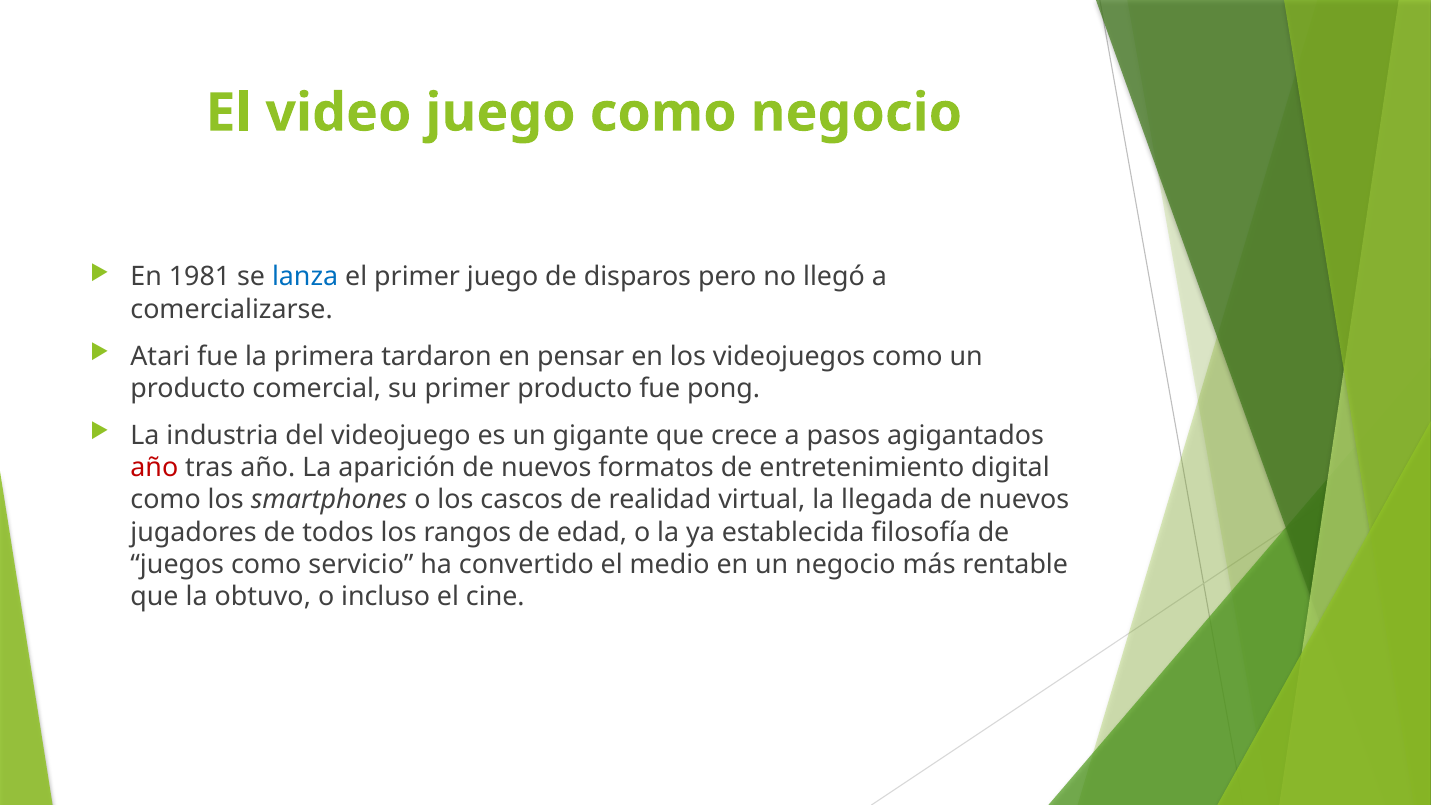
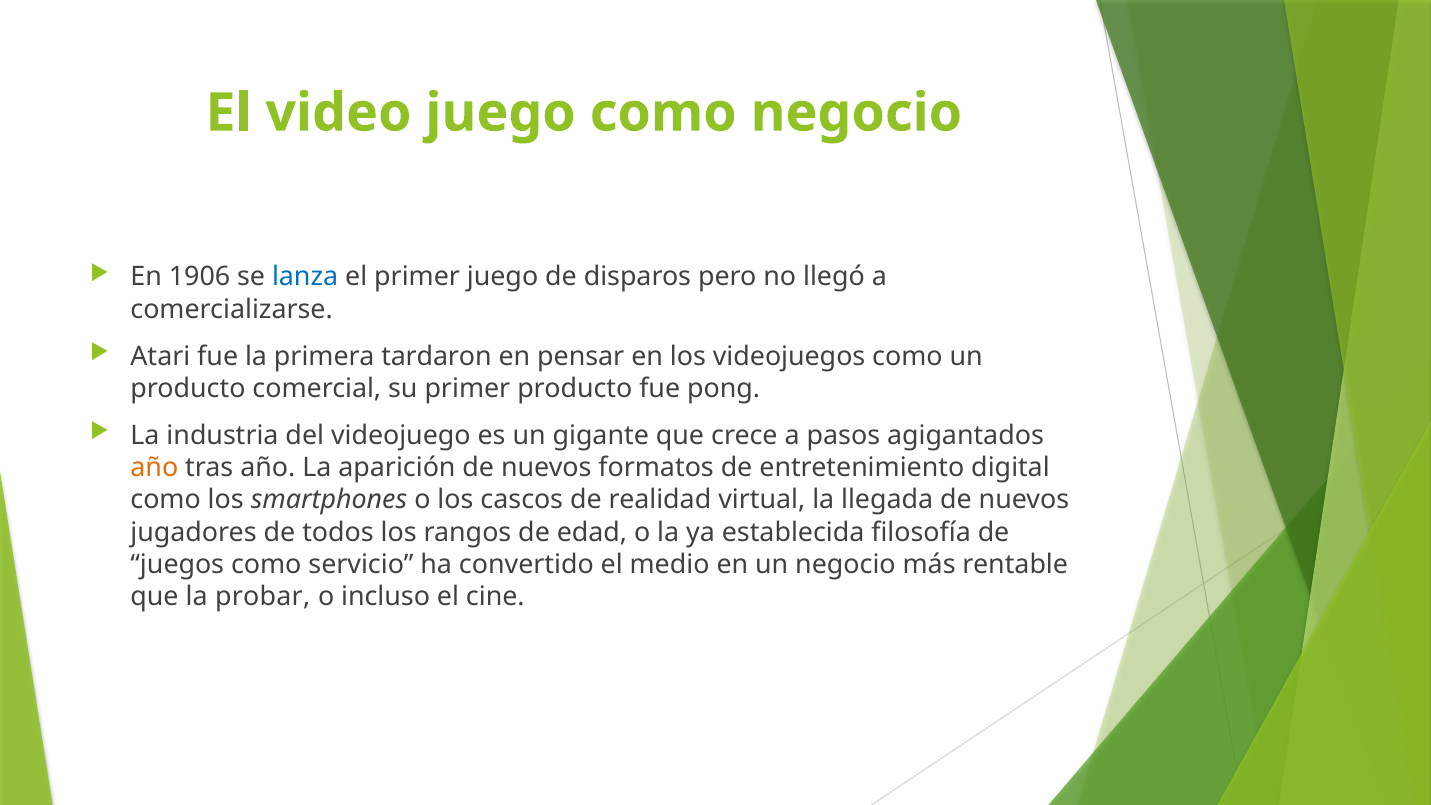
1981: 1981 -> 1906 (200, 277)
año colour: red -> orange (154, 468)
obtuvo: obtuvo -> probar (263, 597)
